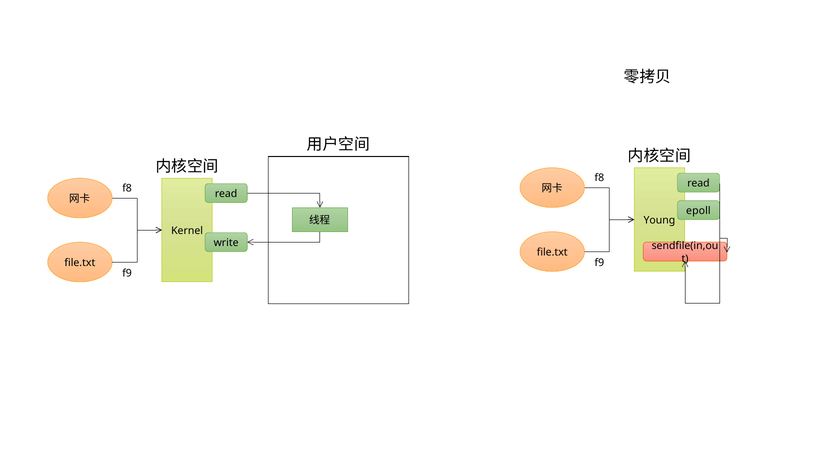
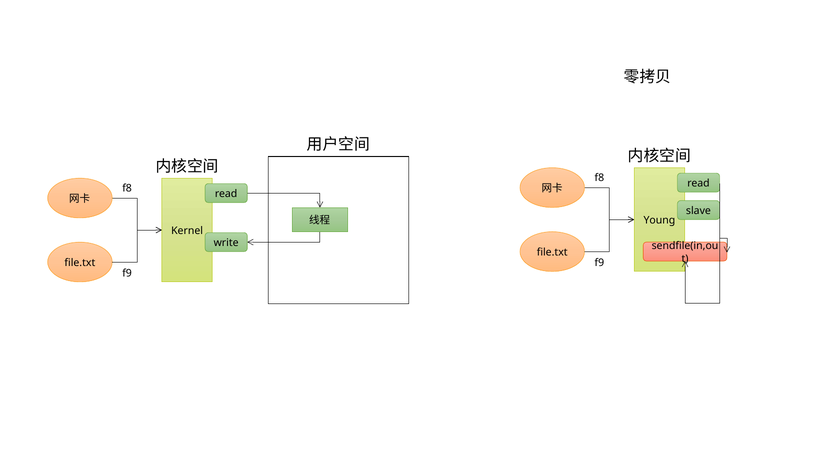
epoll: epoll -> slave (698, 211)
